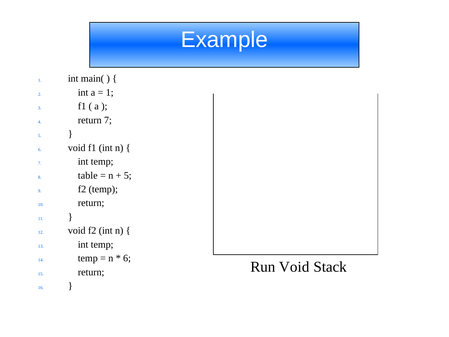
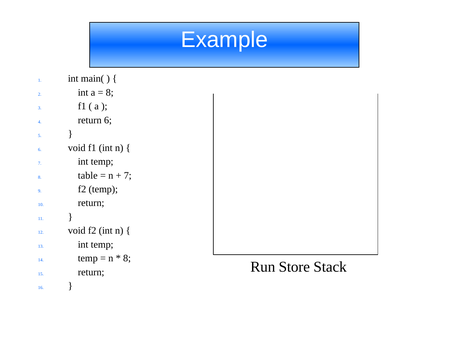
1: 1 -> 8 (110, 92)
return 7: 7 -> 6 (108, 120)
5: 5 -> 7 (128, 175)
6: 6 -> 8 (127, 258)
Run Void: Void -> Store (294, 267)
